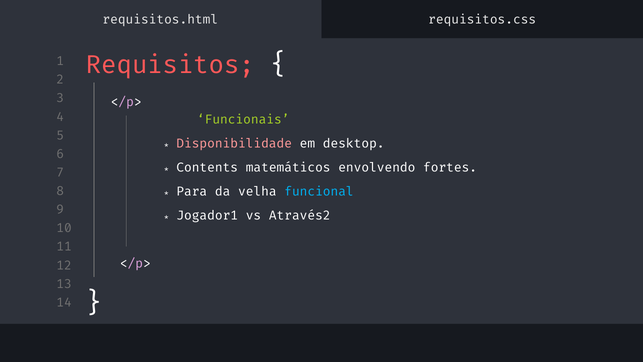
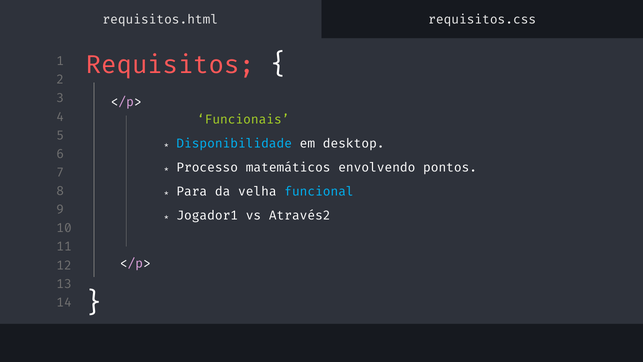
Disponibilidade colour: pink -> light blue (234, 144)
Contents: Contents -> Processo (207, 168)
fortes: fortes -> pontos (450, 168)
